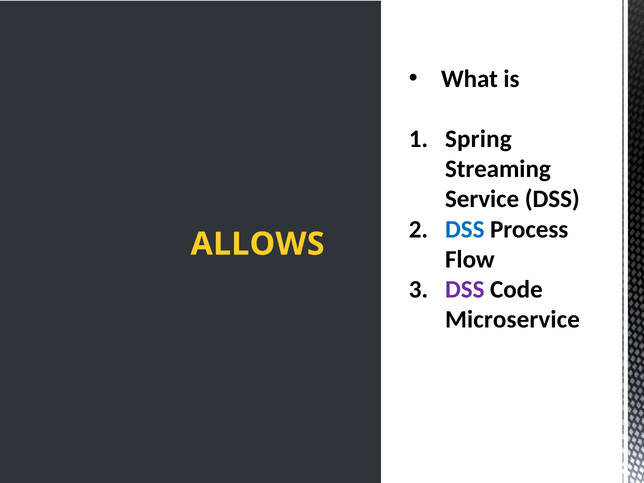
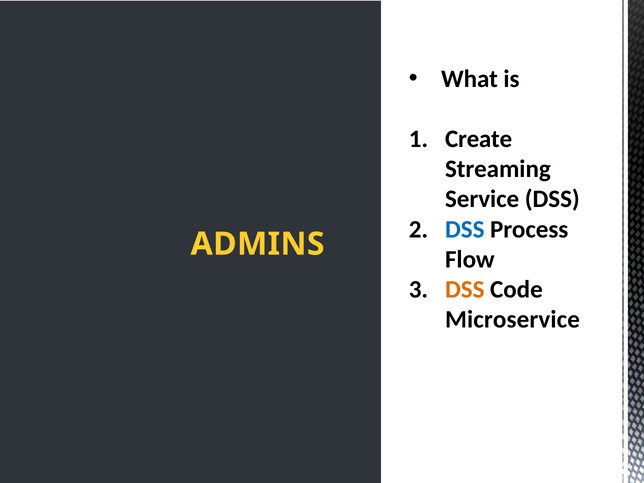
Spring: Spring -> Create (479, 139)
ALLOWS: ALLOWS -> ADMINS (258, 244)
DSS colour: purple -> orange (465, 289)
